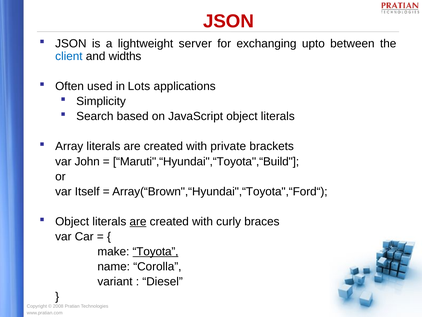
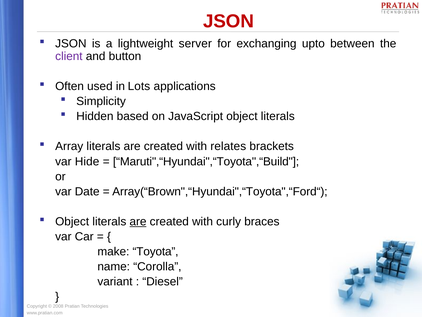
client colour: blue -> purple (69, 56)
widths: widths -> button (125, 56)
Search: Search -> Hidden (95, 116)
private: private -> relates (228, 146)
John: John -> Hide (87, 161)
Itself: Itself -> Date (87, 191)
Toyota underline: present -> none (156, 251)
